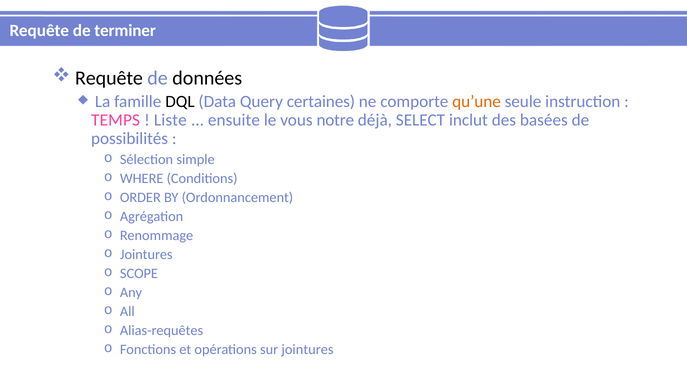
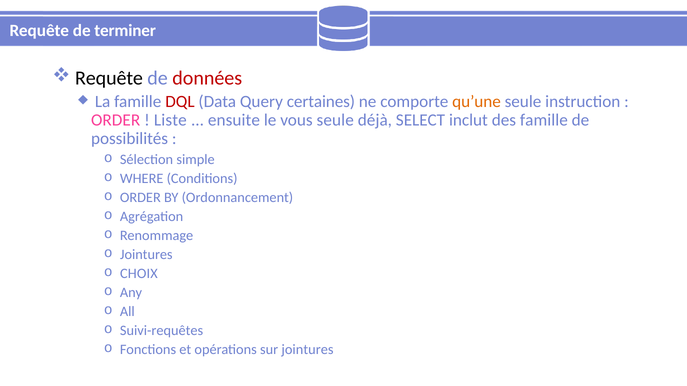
données colour: black -> red (207, 78)
DQL colour: black -> red (180, 102)
TEMPS: TEMPS -> ORDER (116, 120)
vous notre: notre -> seule (335, 120)
des basées: basées -> famille (544, 120)
SCOPE: SCOPE -> CHOIX (139, 274)
Alias-requêtes: Alias-requêtes -> Suivi-requêtes (162, 331)
